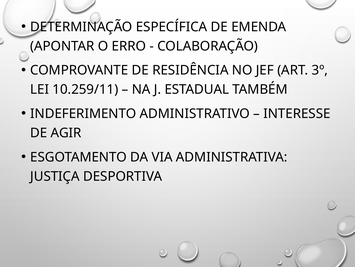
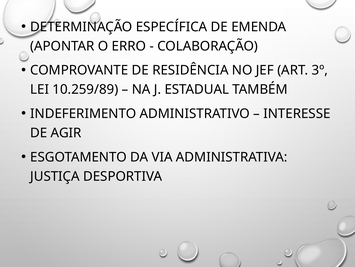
10.259/11: 10.259/11 -> 10.259/89 (85, 89)
